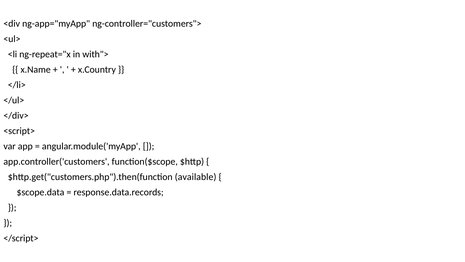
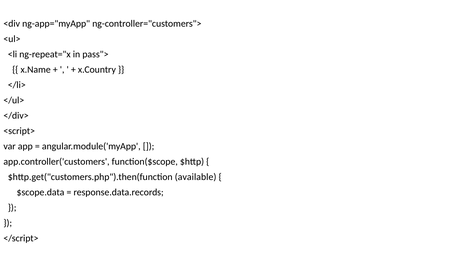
with">: with"> -> pass"> (95, 54)
